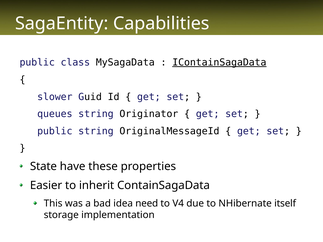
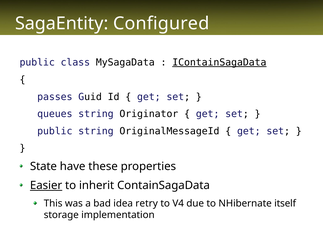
Capabilities: Capabilities -> Configured (161, 23)
slower: slower -> passes (55, 97)
Easier underline: none -> present (46, 186)
need: need -> retry (147, 204)
